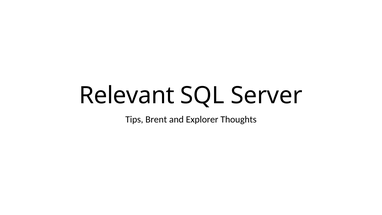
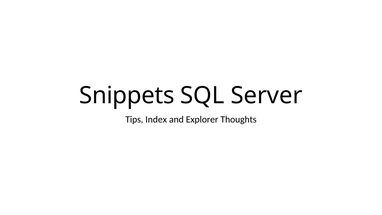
Relevant: Relevant -> Snippets (127, 95)
Brent: Brent -> Index (156, 119)
